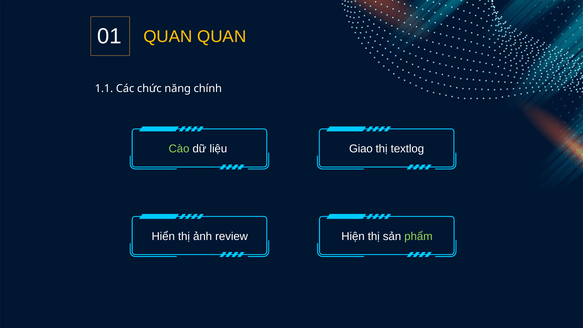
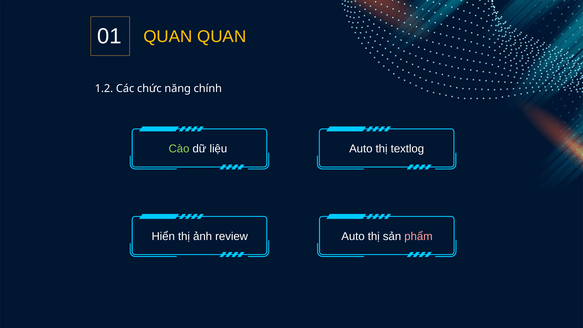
1.1: 1.1 -> 1.2 (104, 89)
Giao: Giao -> Auto (361, 149)
Hiện: Hiện -> Auto (353, 237)
phẩm colour: light green -> pink (418, 237)
